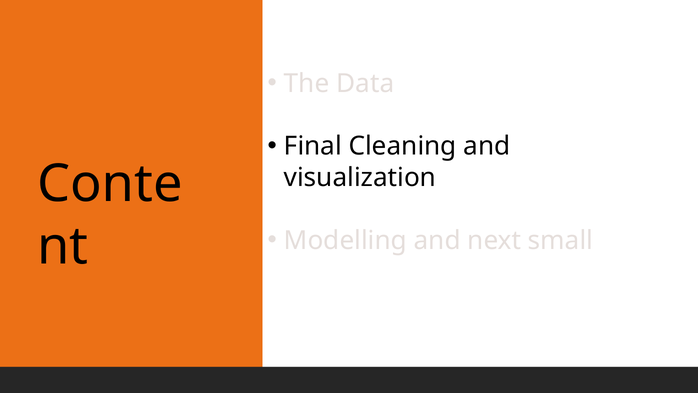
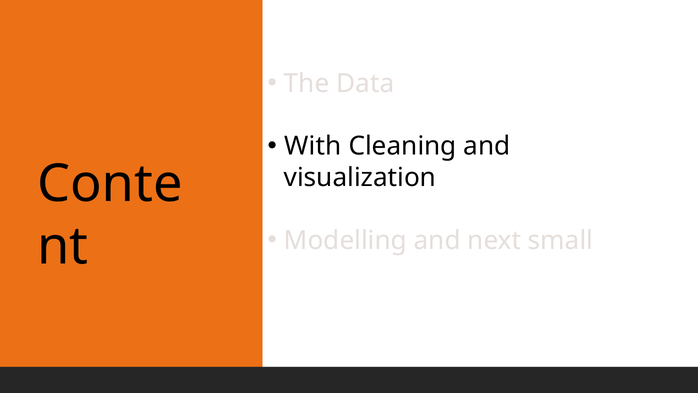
Final: Final -> With (313, 146)
